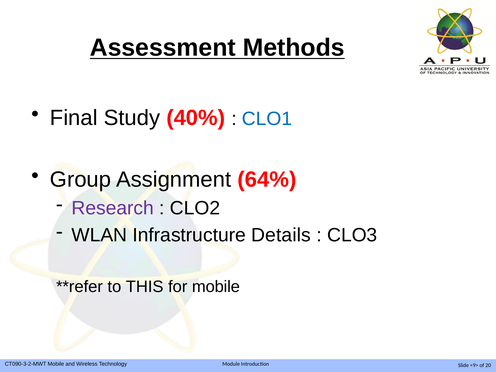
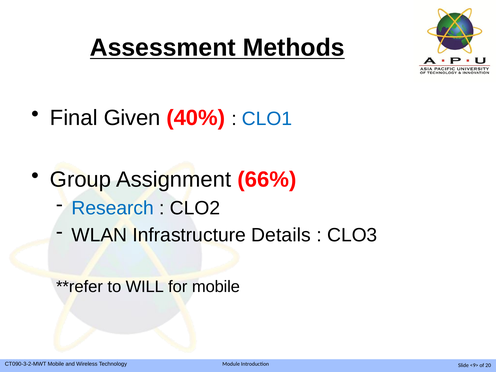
Study: Study -> Given (132, 118)
64%: 64% -> 66% (267, 180)
Research colour: purple -> blue (113, 208)
THIS: THIS -> WILL (145, 287)
